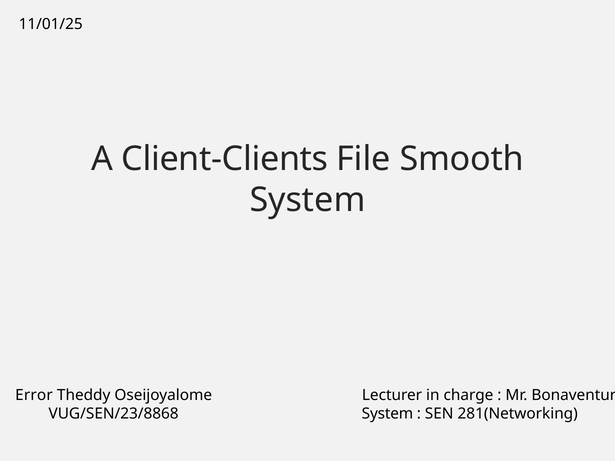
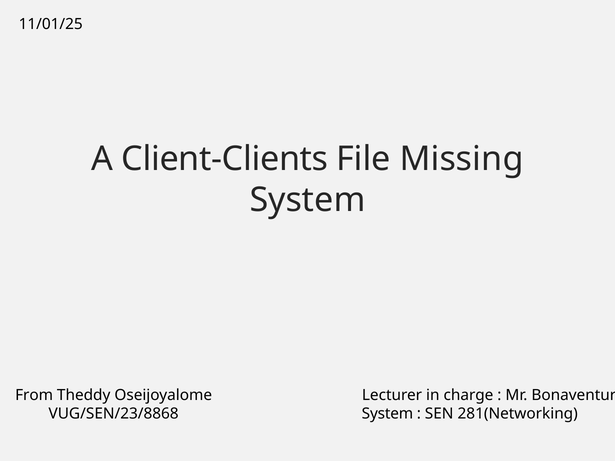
Smooth: Smooth -> Missing (462, 159)
Error: Error -> From (34, 395)
